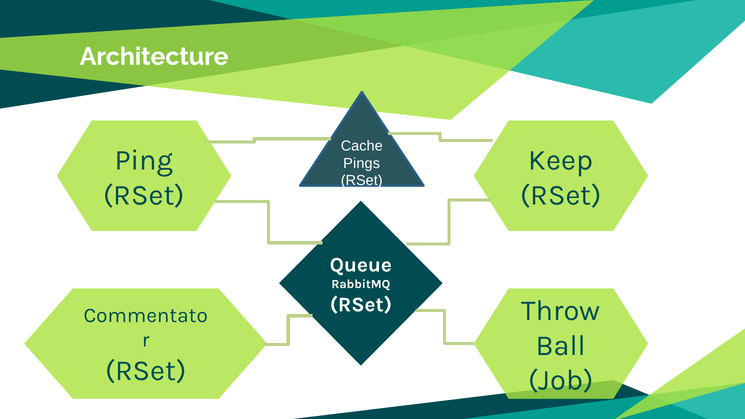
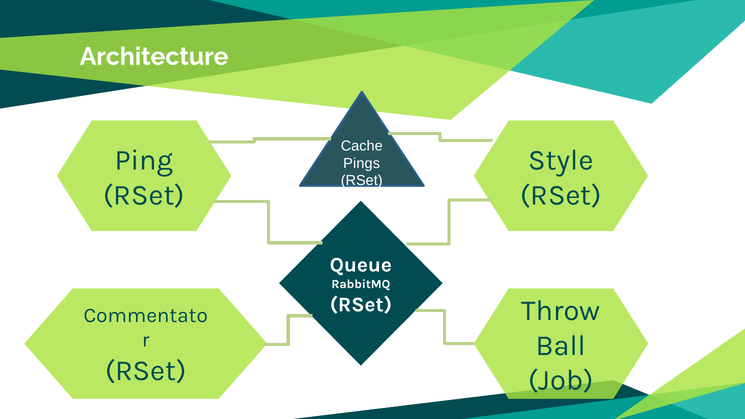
Keep: Keep -> Style (561, 160)
